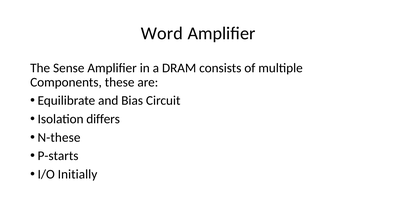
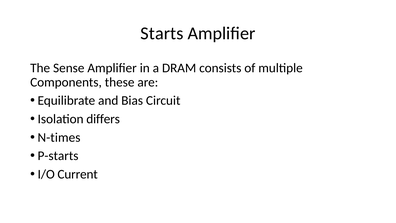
Word: Word -> Starts (162, 33)
N-these: N-these -> N-times (59, 137)
Initially: Initially -> Current (78, 174)
